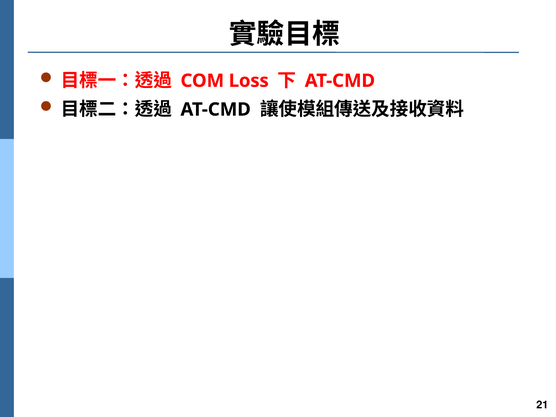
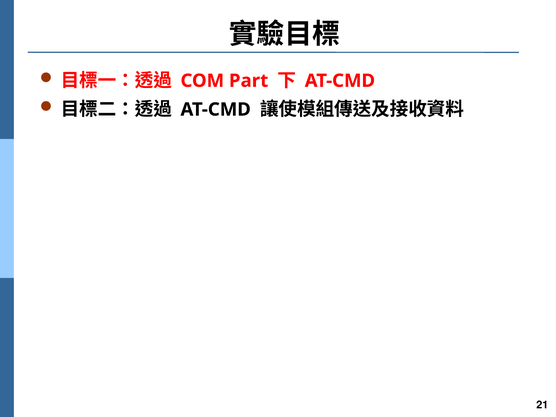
Loss: Loss -> Part (249, 81)
